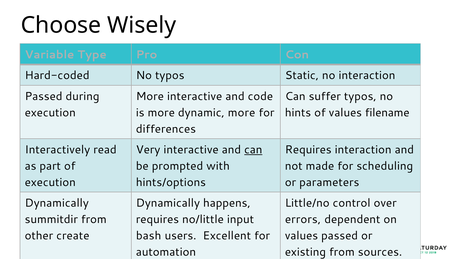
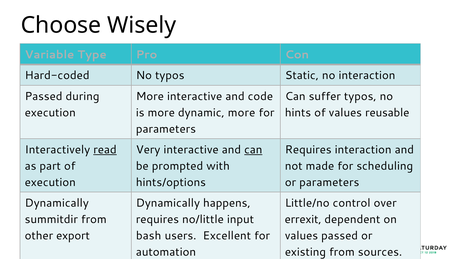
filename: filename -> reusable (387, 113)
differences: differences -> parameters (166, 129)
read underline: none -> present (105, 150)
errors: errors -> errexit (303, 219)
create: create -> export (73, 235)
